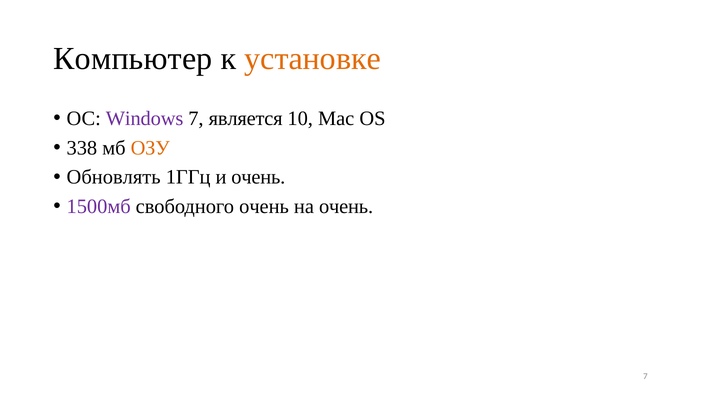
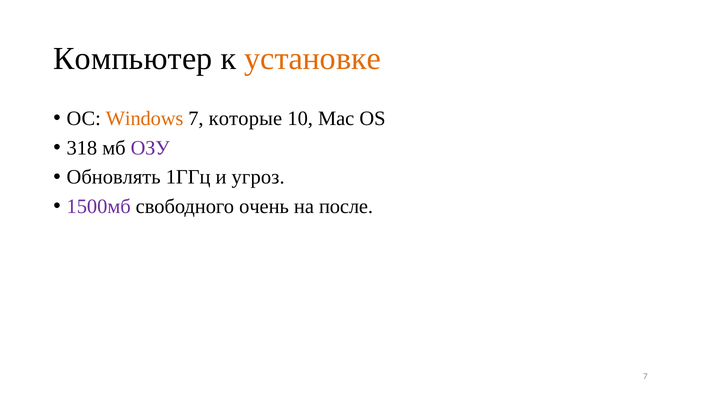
Windows colour: purple -> orange (145, 119)
является: является -> которые (245, 119)
338: 338 -> 318 (82, 148)
ОЗУ colour: orange -> purple (150, 148)
и очень: очень -> угроз (258, 177)
на очень: очень -> после (346, 207)
